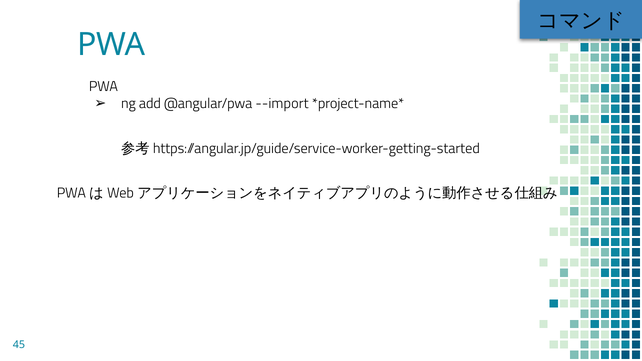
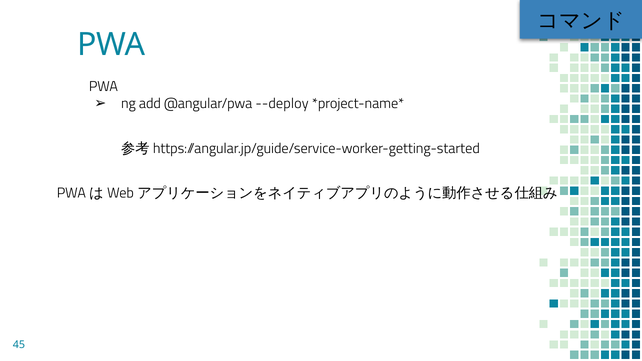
--import: --import -> --deploy (282, 103)
